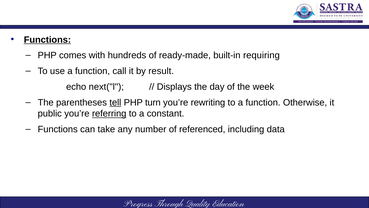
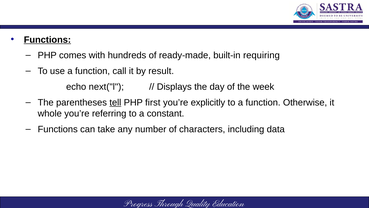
turn: turn -> first (153, 102)
rewriting: rewriting -> explicitly (208, 102)
public: public -> whole (50, 113)
referring underline: present -> none (109, 113)
referenced: referenced -> characters (202, 129)
